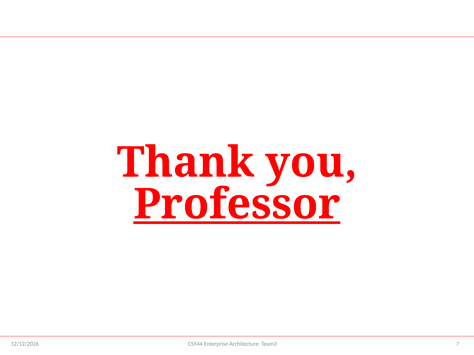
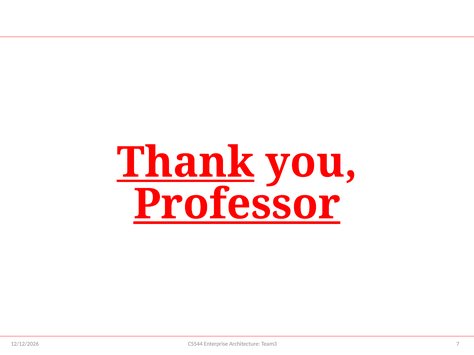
Thank underline: none -> present (185, 163)
